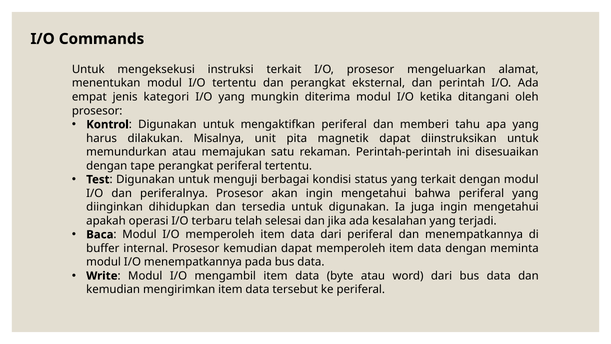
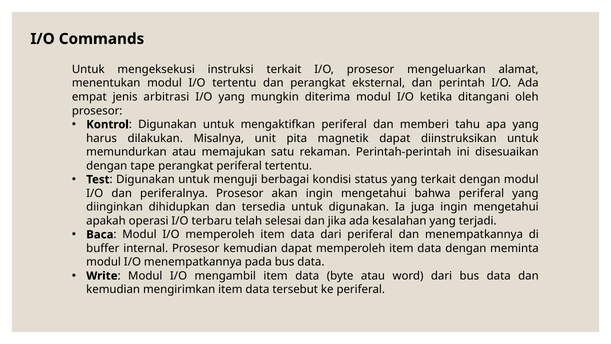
kategori: kategori -> arbitrasi (166, 97)
